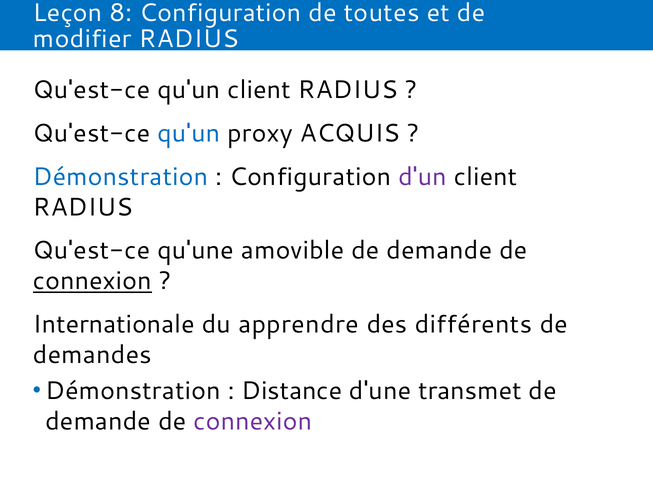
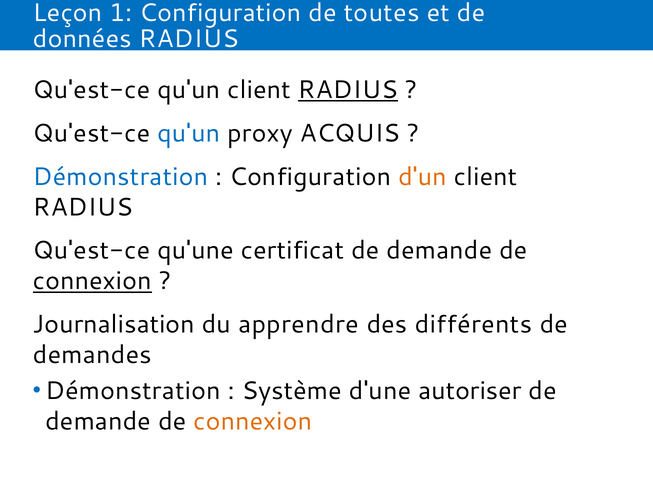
8: 8 -> 1 (121, 13)
modifier: modifier -> données (82, 39)
RADIUS underline: none -> present (348, 90)
d'un colour: purple -> orange (422, 177)
amovible: amovible -> certificat (293, 250)
Internationale: Internationale -> Journalisation (114, 324)
Distance: Distance -> Système (292, 391)
transmet: transmet -> autoriser (470, 391)
connexion colour: purple -> orange (253, 421)
